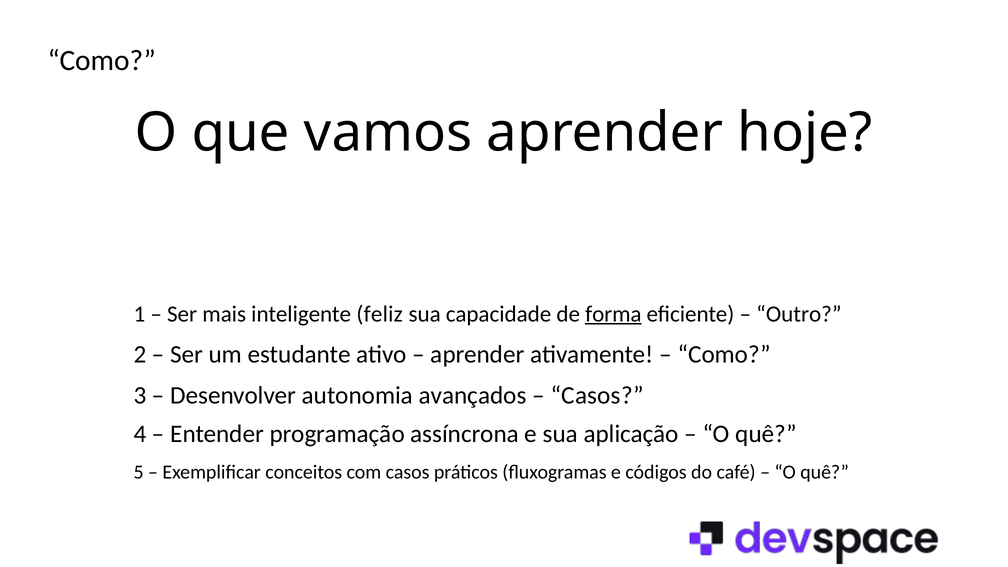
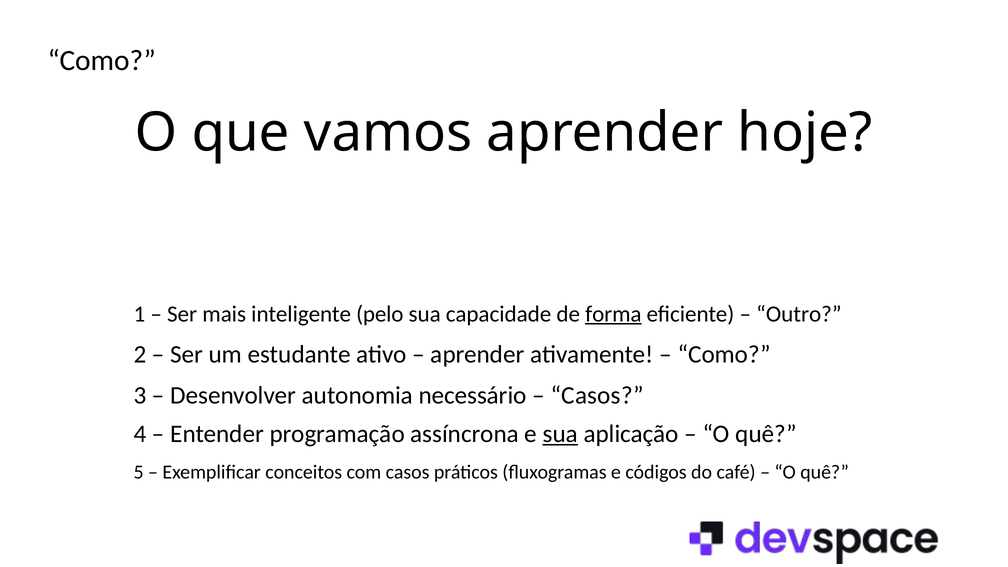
feliz: feliz -> pelo (380, 314)
avançados: avançados -> necessário (473, 395)
sua underline: none -> present (560, 434)
